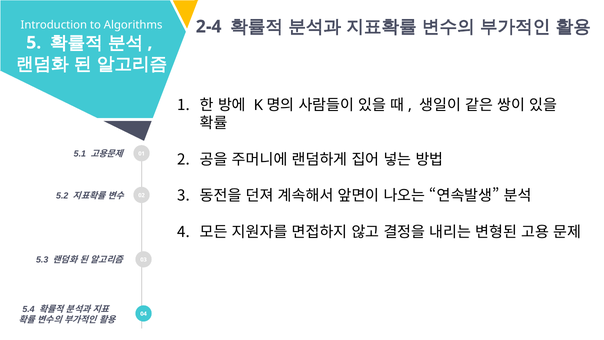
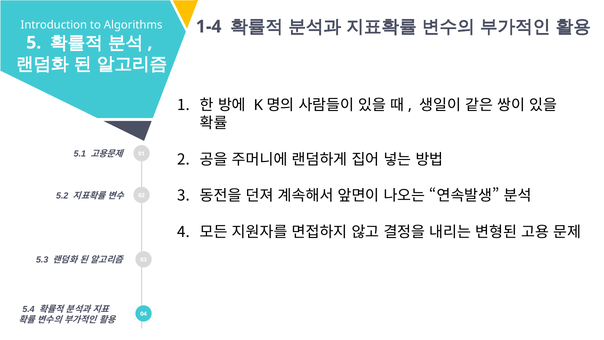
2-4: 2-4 -> 1-4 (209, 27)
